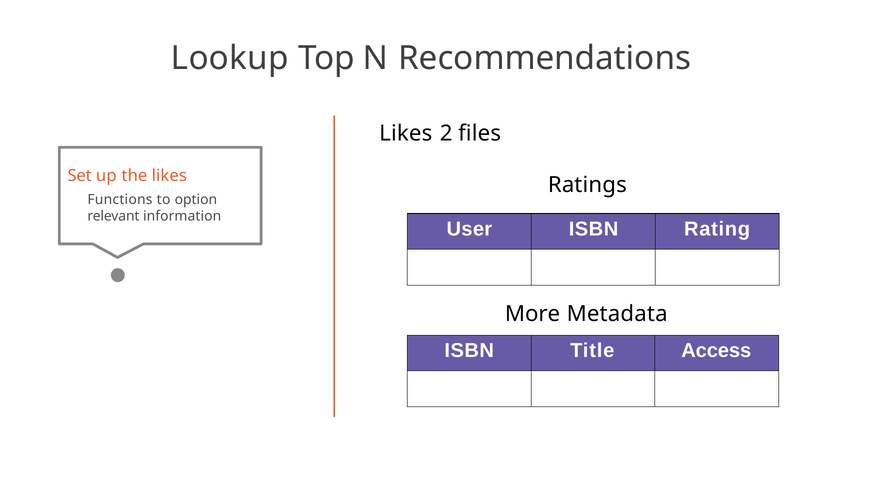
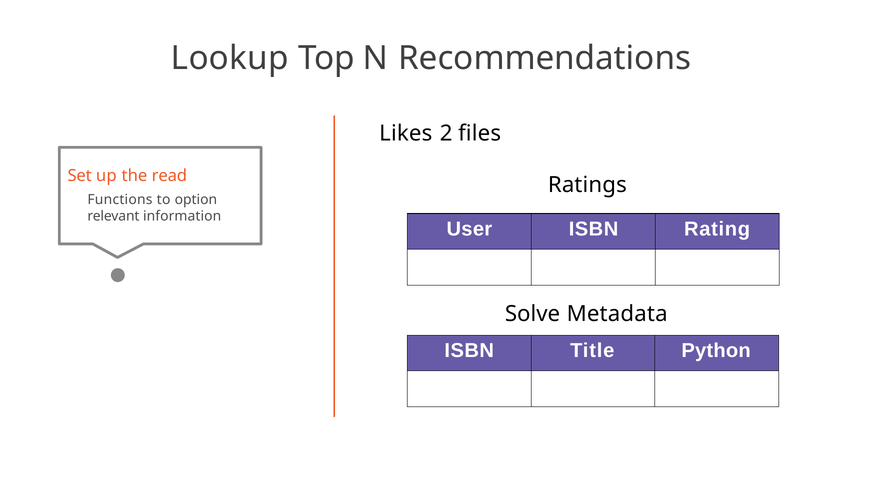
the likes: likes -> read (169, 176)
More: More -> Solve (533, 314)
Access: Access -> Python (716, 351)
